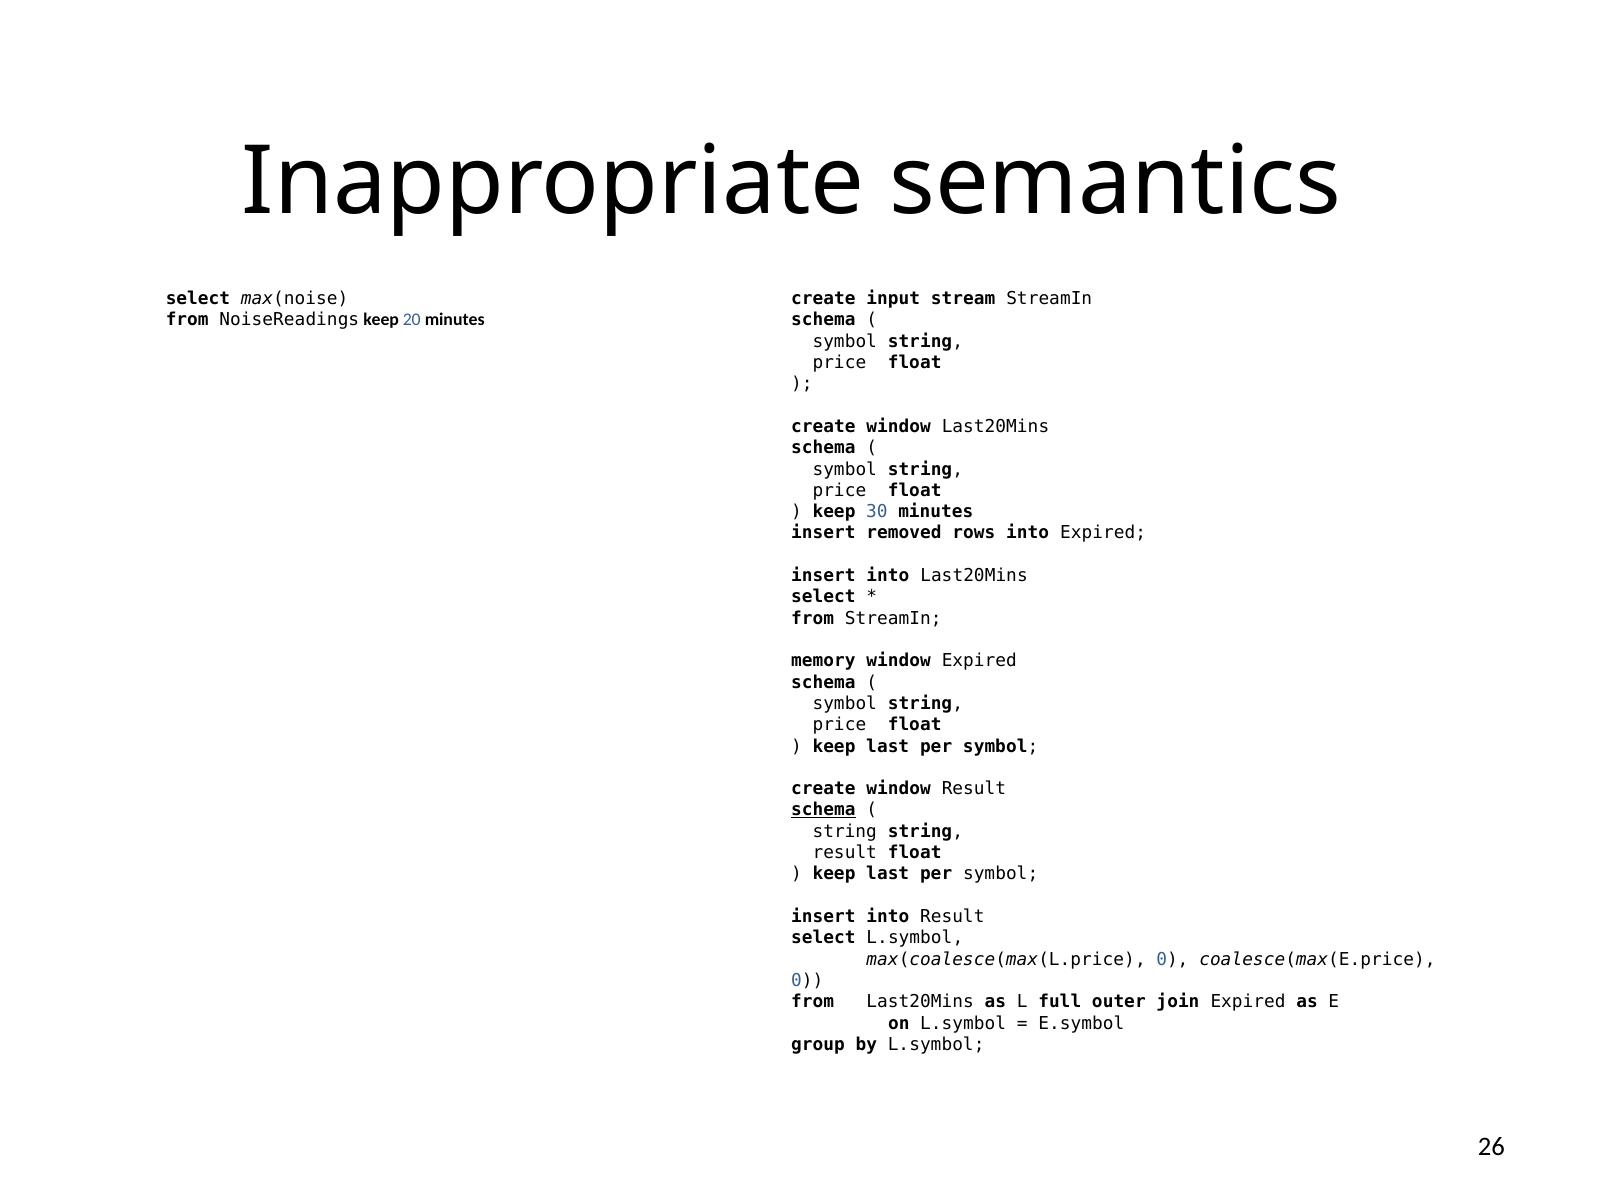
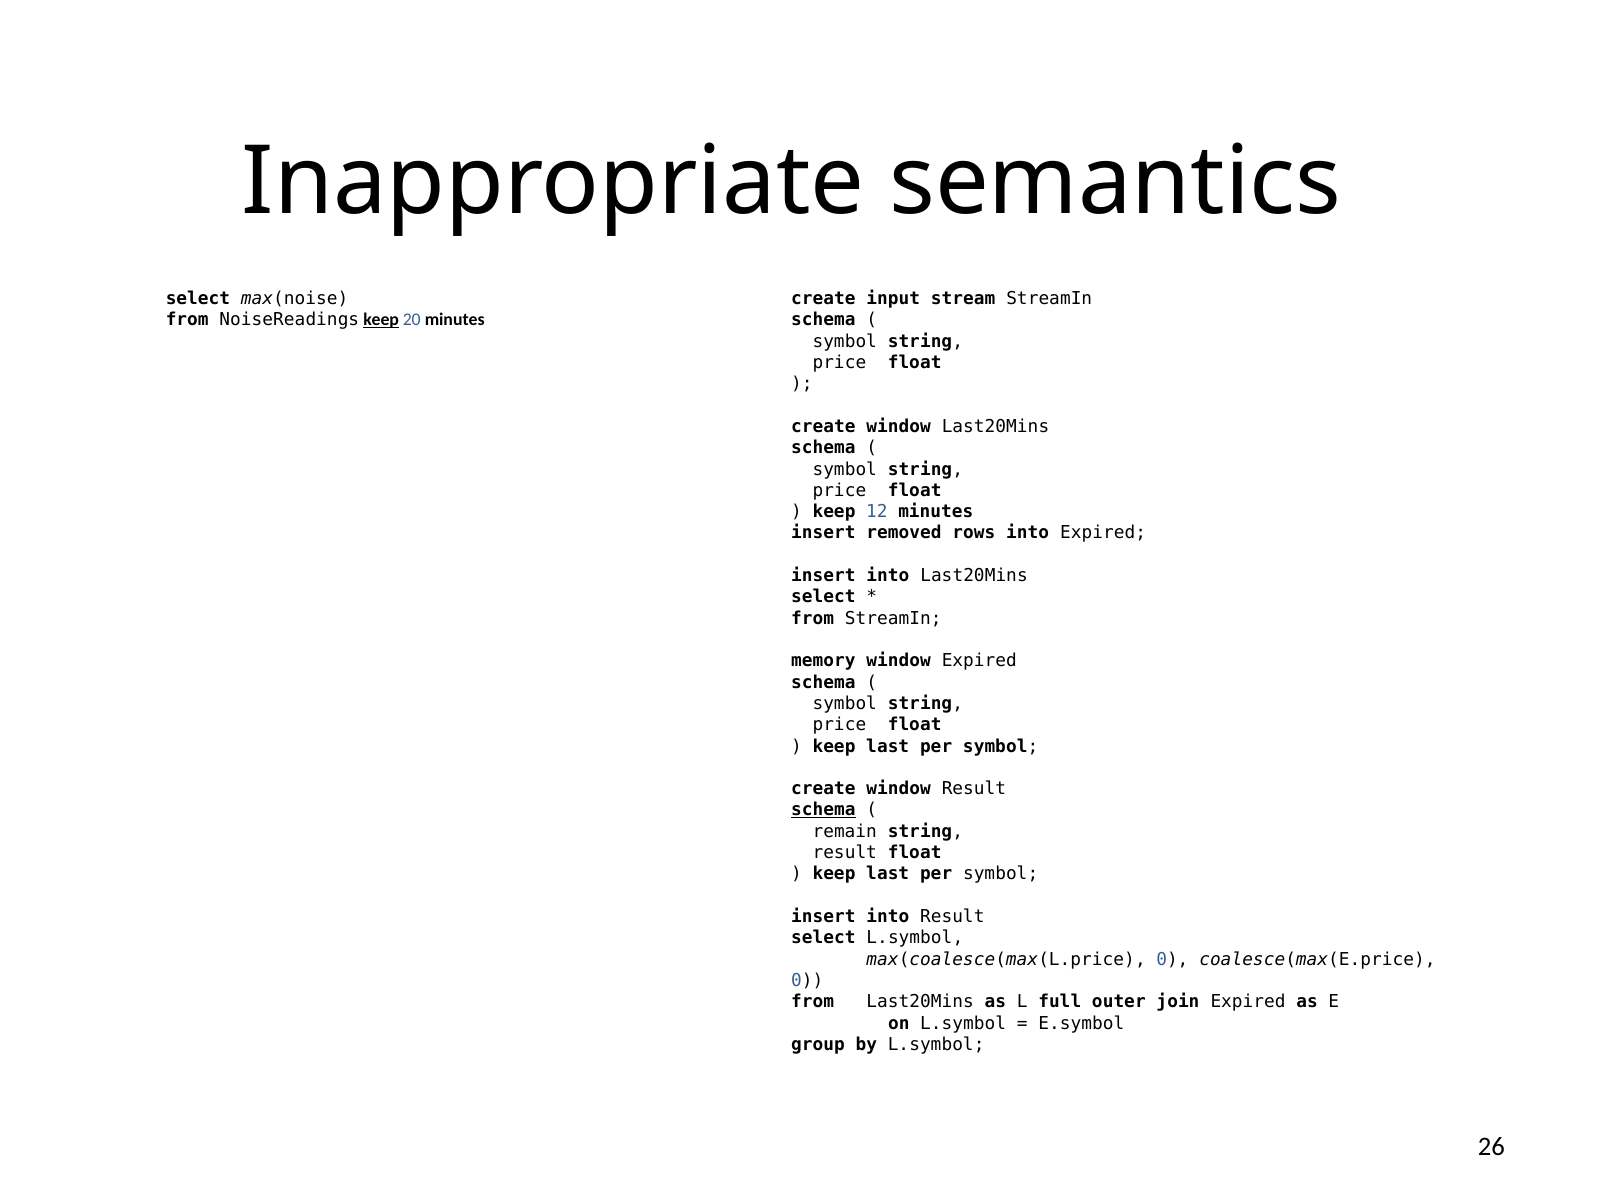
keep underline: none -> present (381, 320)
30: 30 -> 12 (877, 512)
string: string -> remain (845, 831)
